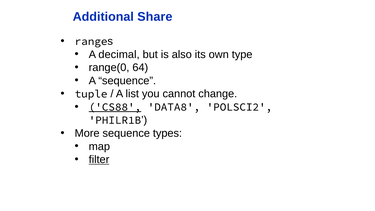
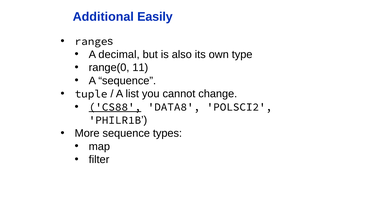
Share: Share -> Easily (155, 17)
64: 64 -> 11 (140, 68)
filter underline: present -> none (99, 159)
